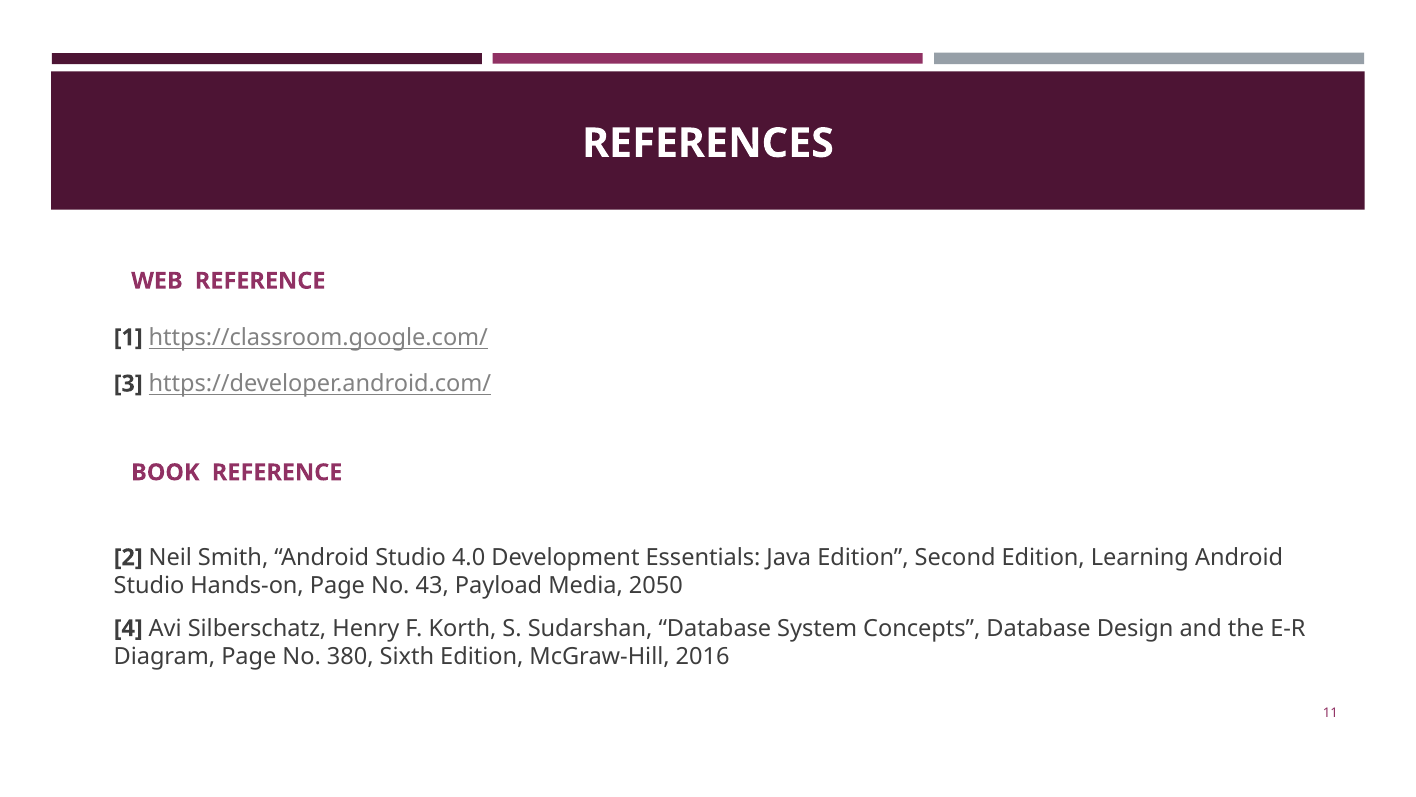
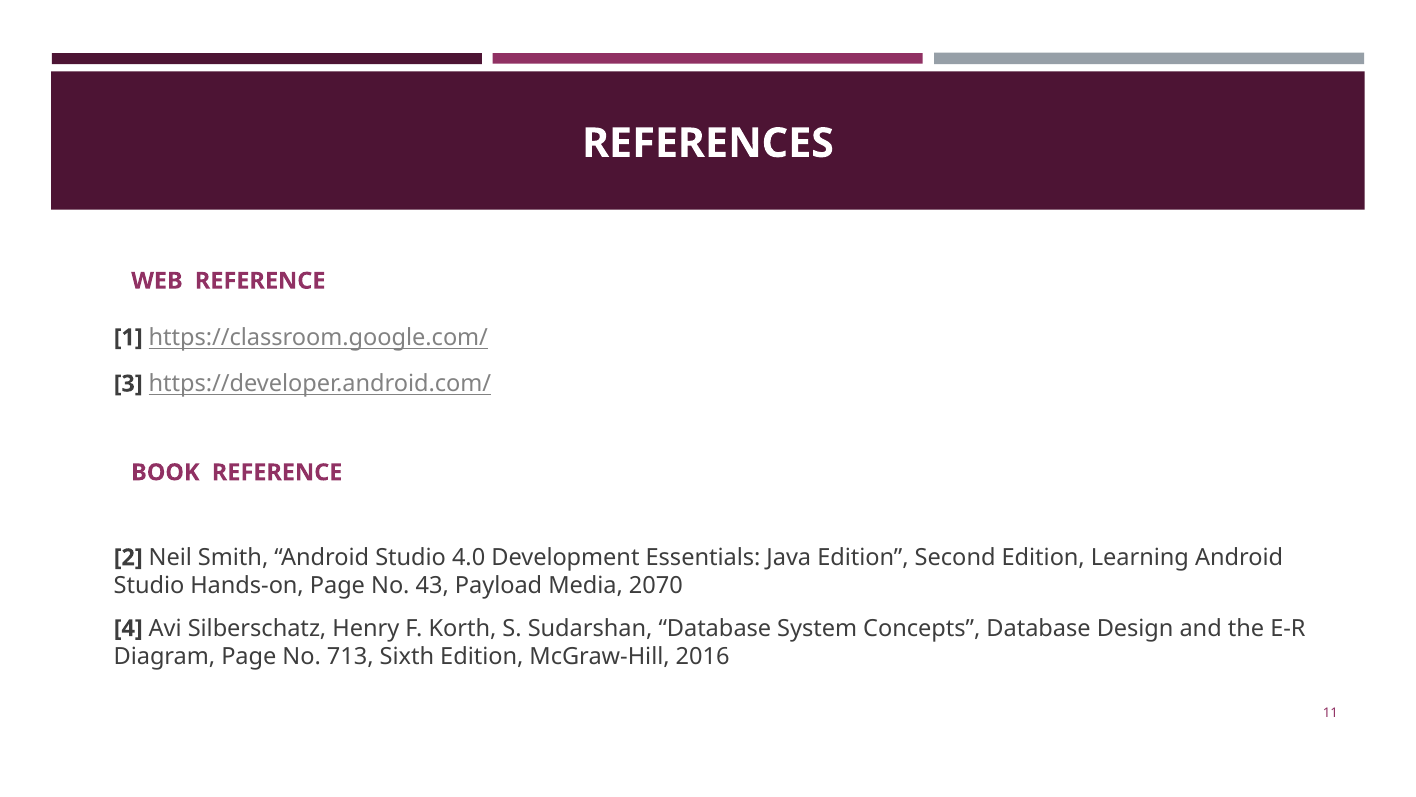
2050: 2050 -> 2070 (656, 585)
380: 380 -> 713 (350, 656)
